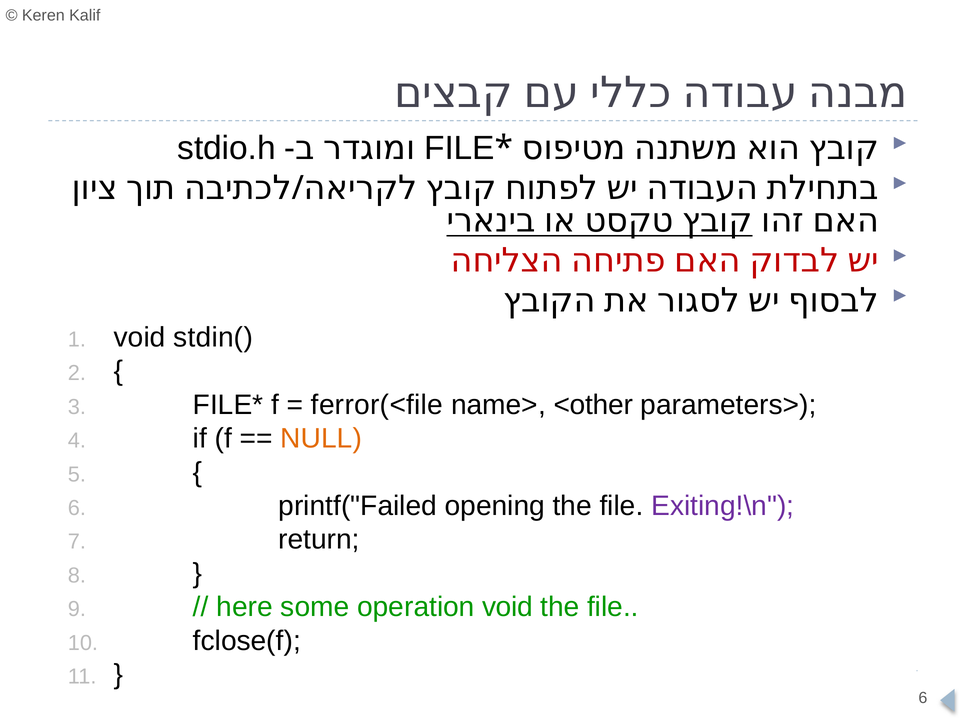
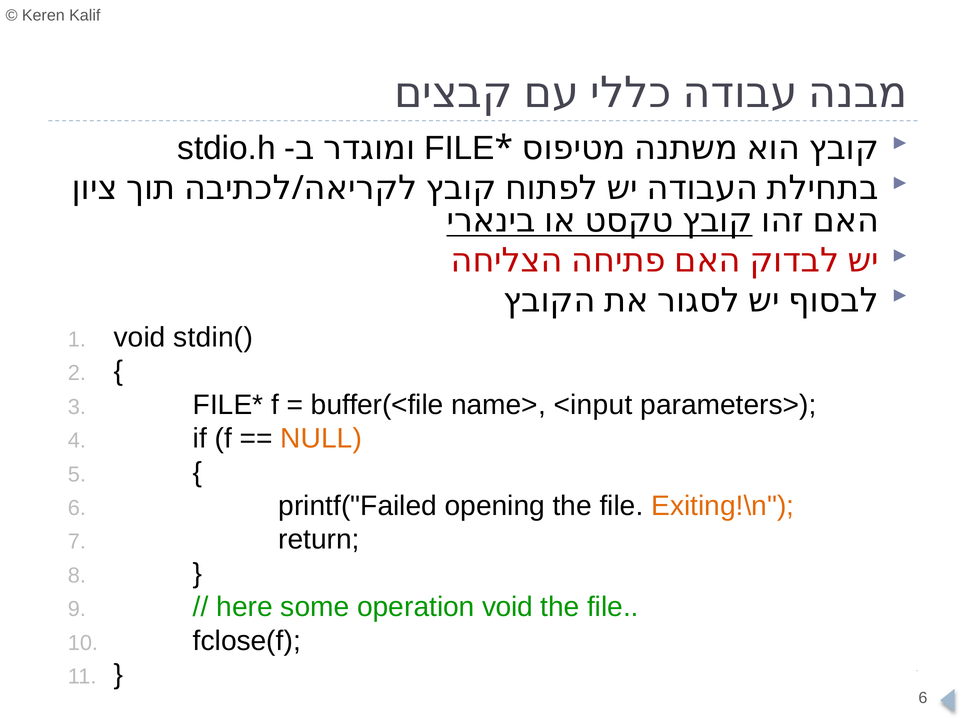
ferror(<file: ferror(<file -> buffer(<file (377, 405)
<other: <other -> <input (593, 405)
Exiting!\n colour: purple -> orange (723, 506)
